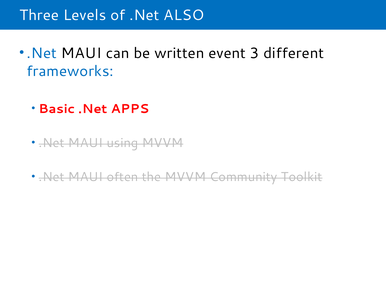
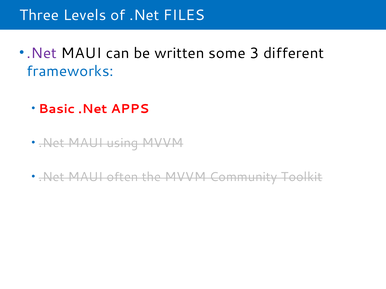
ALSO: ALSO -> FILES (184, 15)
.Net colour: blue -> purple (42, 53)
event: event -> some (227, 53)
